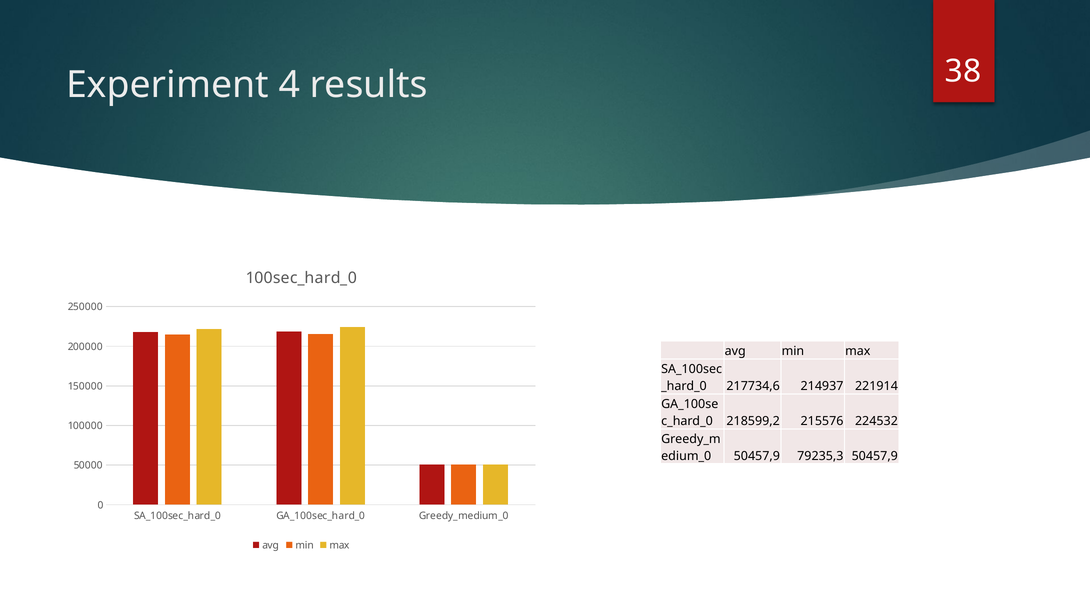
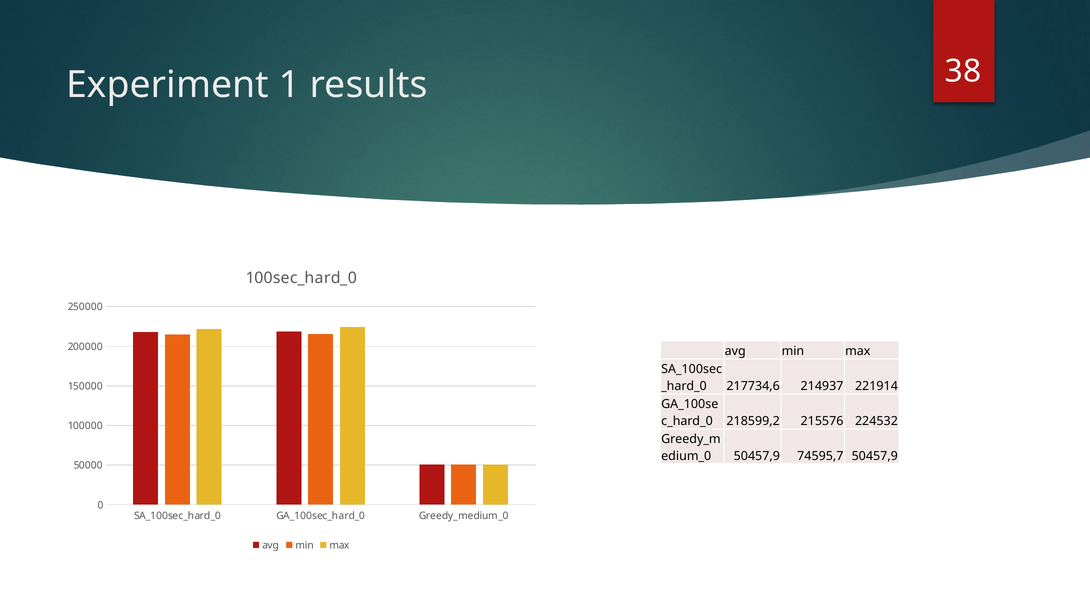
4: 4 -> 1 (289, 85)
79235,3: 79235,3 -> 74595,7 (820, 456)
